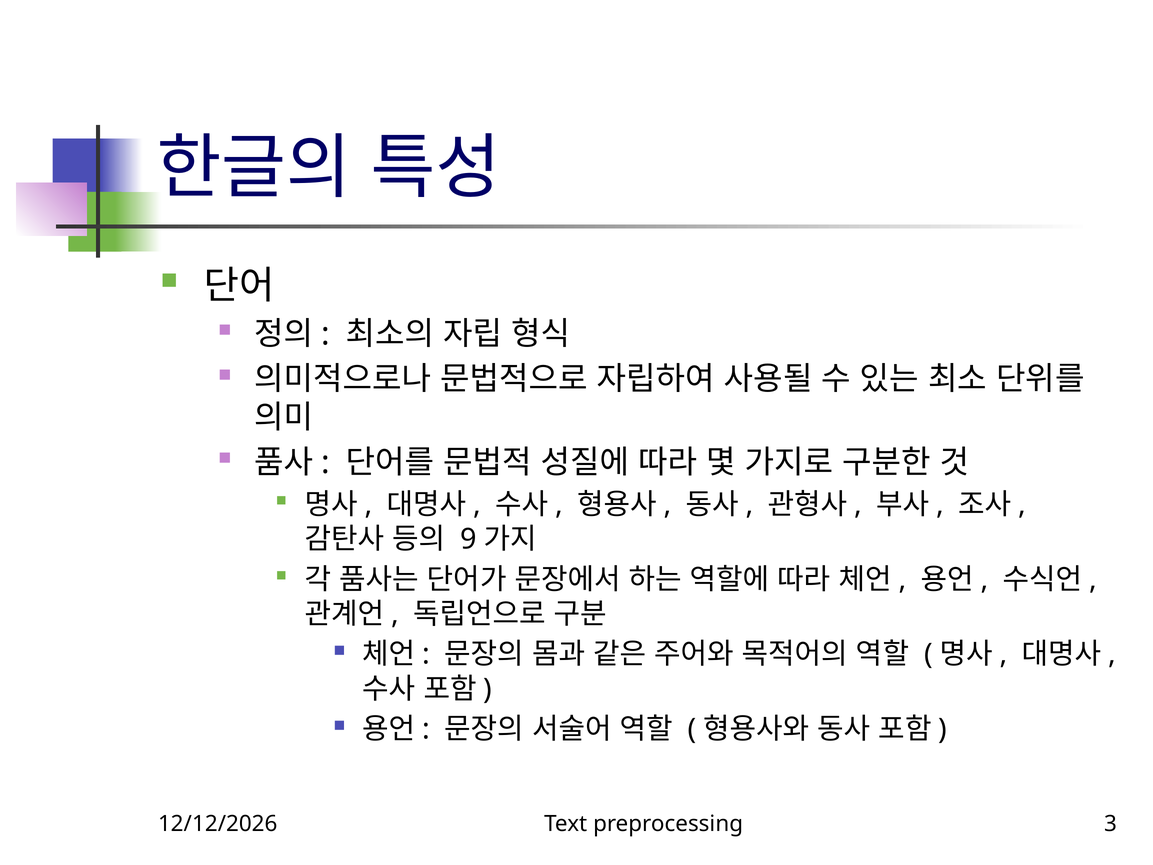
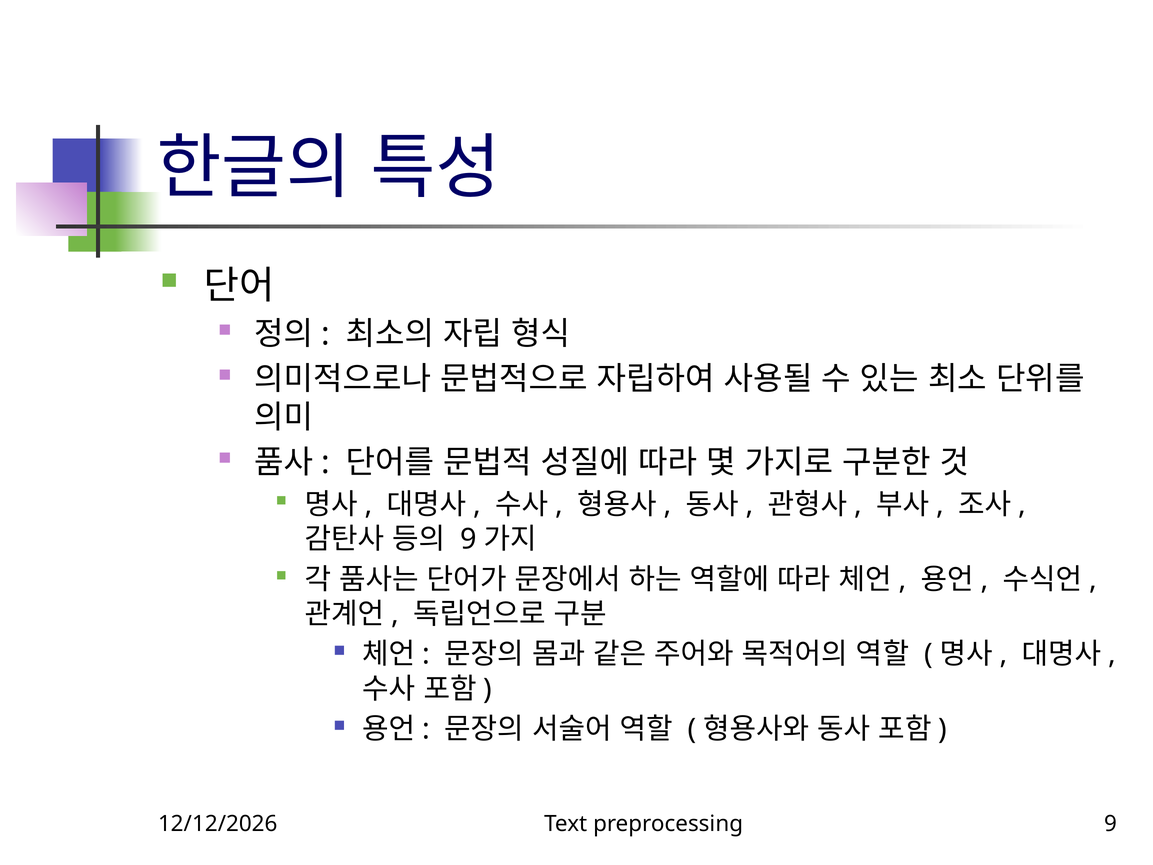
3: 3 -> 9 (1110, 824)
